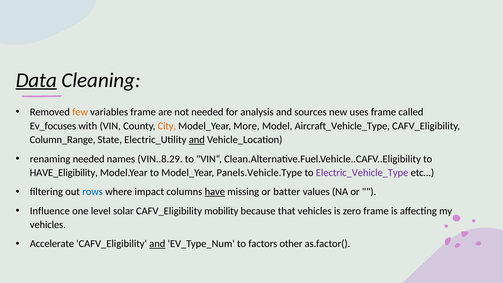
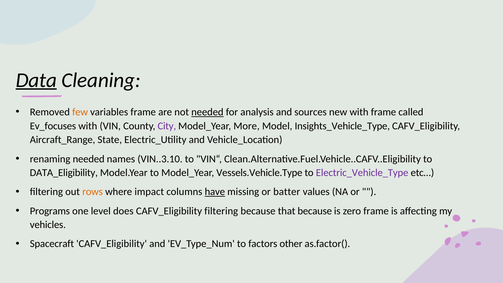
needed underline: none -> present (207, 112)
new uses: uses -> with (359, 112)
City colour: orange -> purple (167, 126)
Aircraft_Vehicle_Type: Aircraft_Vehicle_Type -> Insights_Vehicle_Type (342, 126)
Column_Range: Column_Range -> Aircraft_Range (63, 140)
and underline: present -> none (197, 140)
VIN..8.29: VIN..8.29 -> VIN..3.10 (160, 159)
HAVE_Eligibility: HAVE_Eligibility -> DATA_Eligibility (64, 173)
Panels.Vehicle.Type: Panels.Vehicle.Type -> Vessels.Vehicle.Type (259, 173)
rows colour: blue -> orange (93, 192)
Influence: Influence -> Programs (50, 211)
solar: solar -> does (123, 211)
CAFV_Eligibility mobility: mobility -> filtering (221, 211)
that vehicles: vehicles -> because (315, 211)
Accelerate: Accelerate -> Spacecraft (52, 244)
and underline: present -> none (157, 244)
